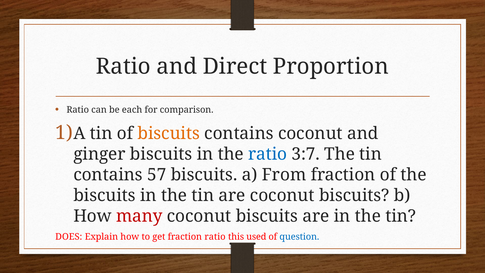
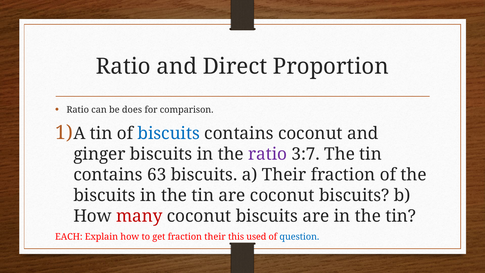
each: each -> does (132, 110)
biscuits colour: orange -> blue (169, 133)
ratio colour: blue -> purple (268, 154)
57: 57 -> 63 (157, 175)
a From: From -> Their (284, 175)
DOES: DOES -> EACH (69, 237)
fraction ratio: ratio -> their (215, 237)
